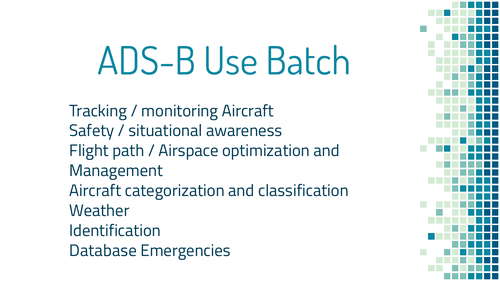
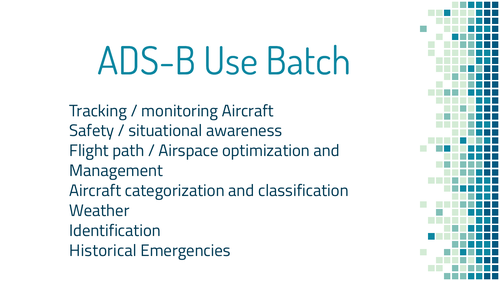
Database: Database -> Historical (103, 251)
